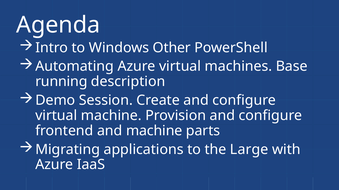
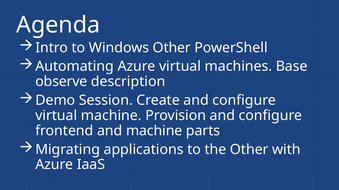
running: running -> observe (61, 82)
the Large: Large -> Other (249, 150)
